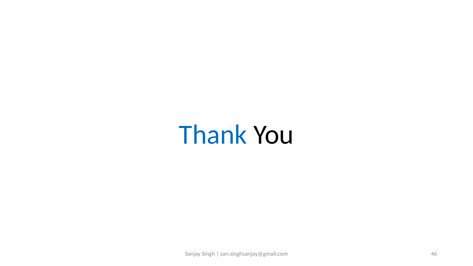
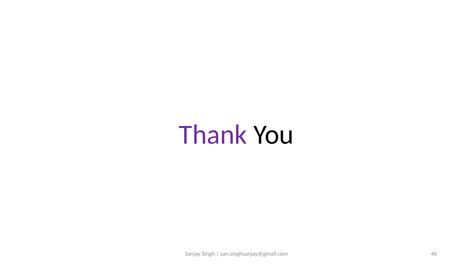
Thank colour: blue -> purple (213, 135)
